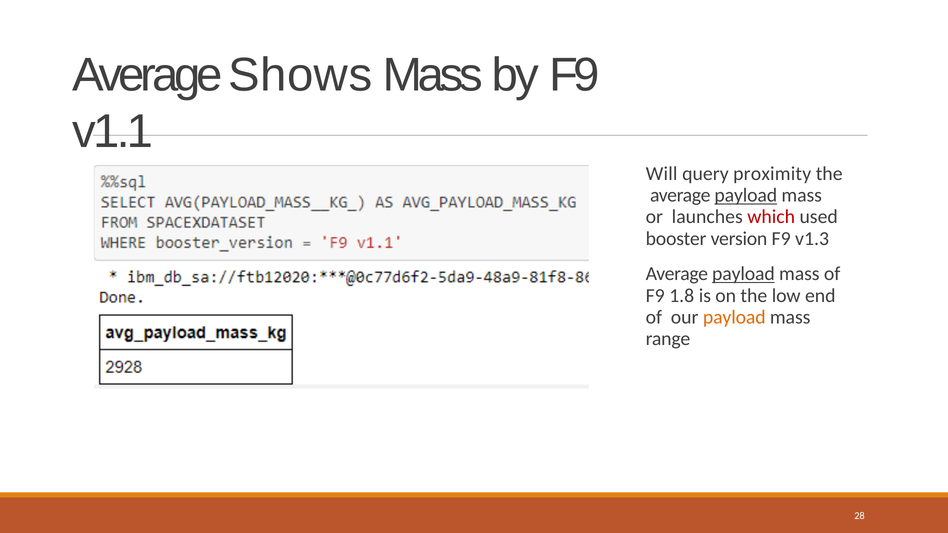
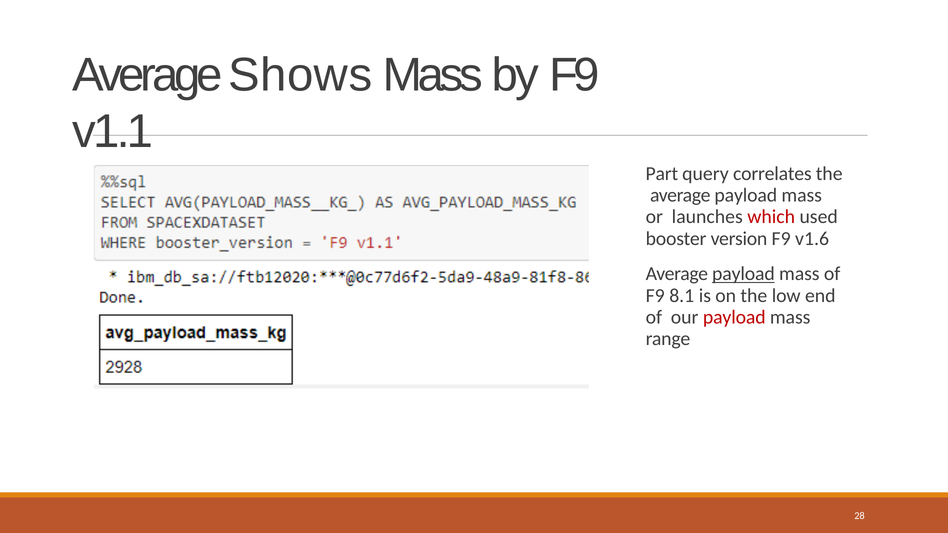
Will: Will -> Part (662, 174)
proximity: proximity -> correlates (772, 174)
payload underline: present -> none (746, 195)
v1.3: v1.3 -> v1.6 (812, 239)
1.8: 1.8 -> 8.1 (682, 296)
payload colour: orange -> red (734, 317)
